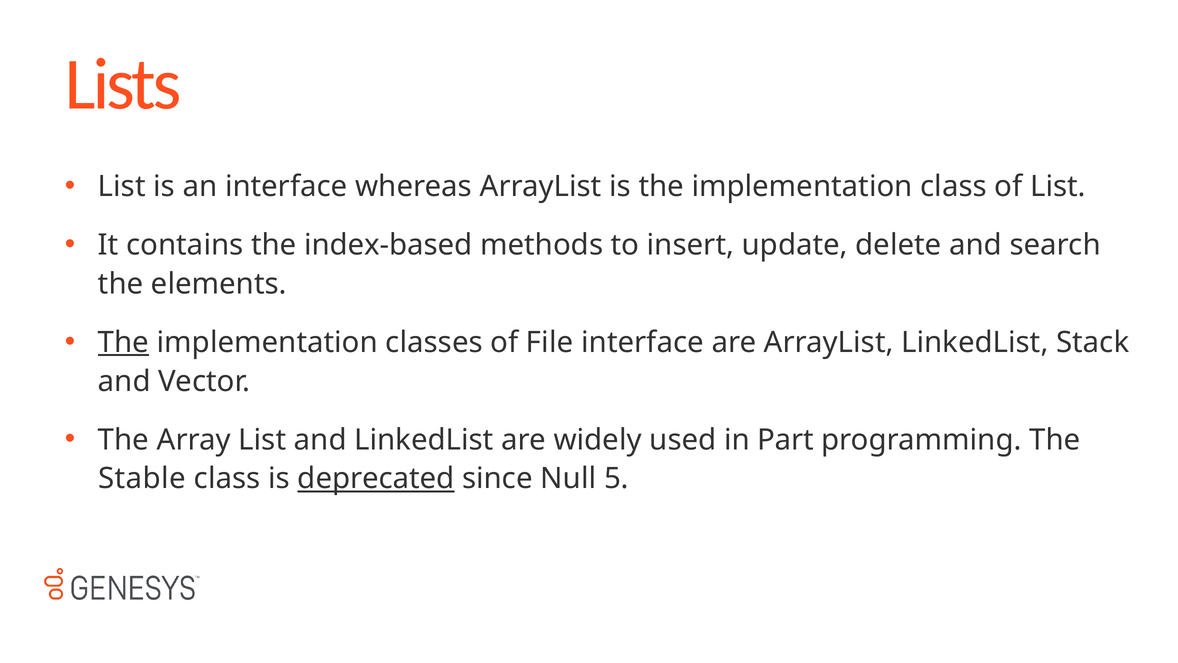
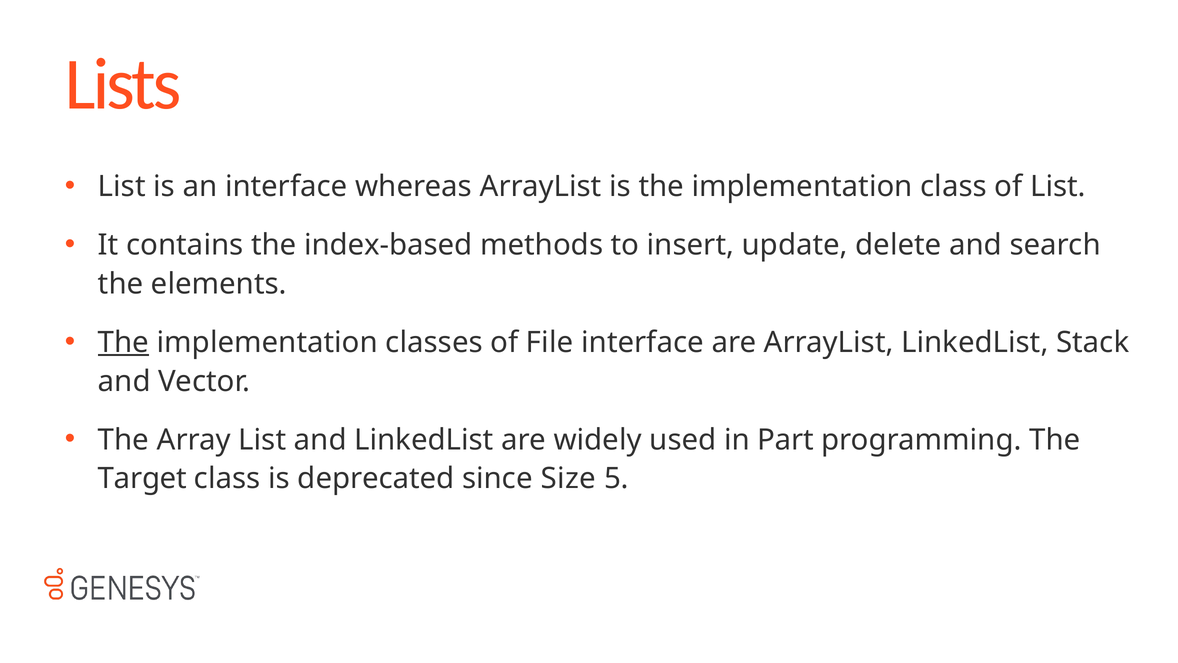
Stable: Stable -> Target (142, 478)
deprecated underline: present -> none (376, 478)
Null: Null -> Size (568, 478)
